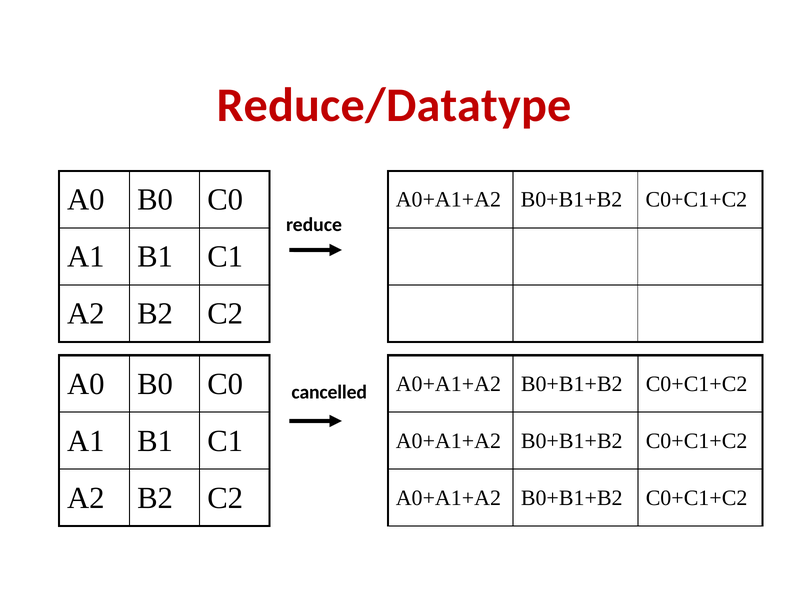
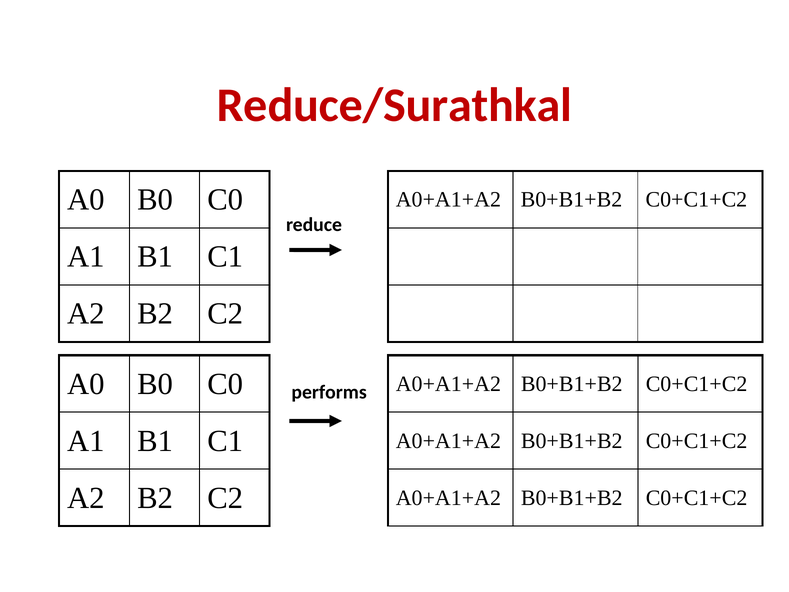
Reduce/Datatype: Reduce/Datatype -> Reduce/Surathkal (394, 105)
cancelled: cancelled -> performs (329, 392)
